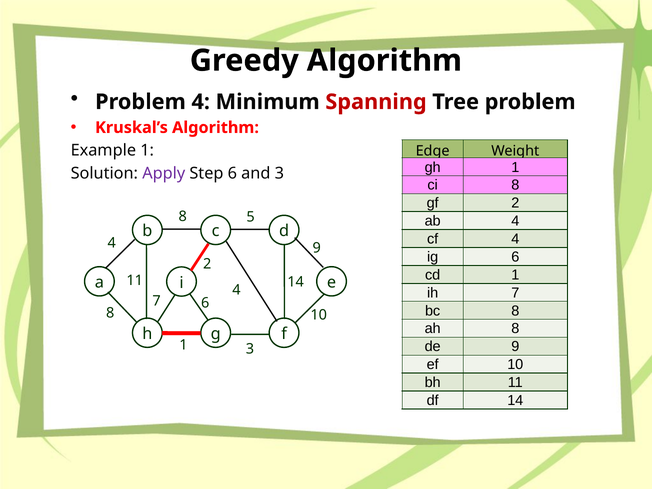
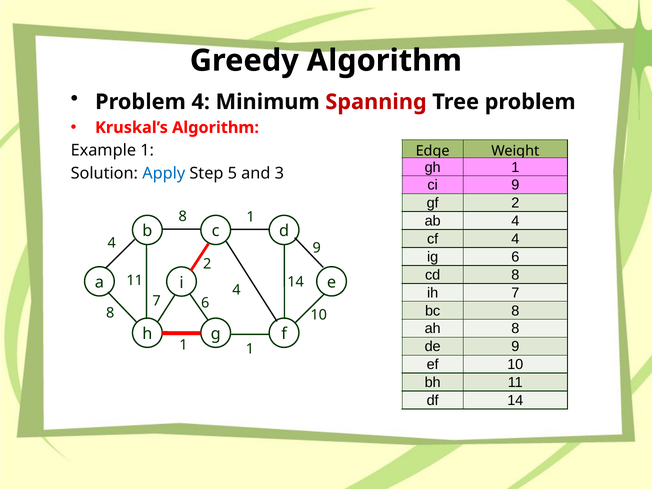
Apply colour: purple -> blue (164, 173)
Step 6: 6 -> 5 (232, 173)
ci 8: 8 -> 9 (515, 185)
8 5: 5 -> 1 (251, 217)
cd 1: 1 -> 8 (515, 275)
1 3: 3 -> 1 (250, 349)
